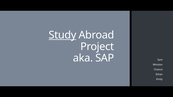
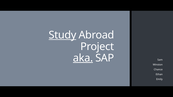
aka underline: none -> present (83, 58)
